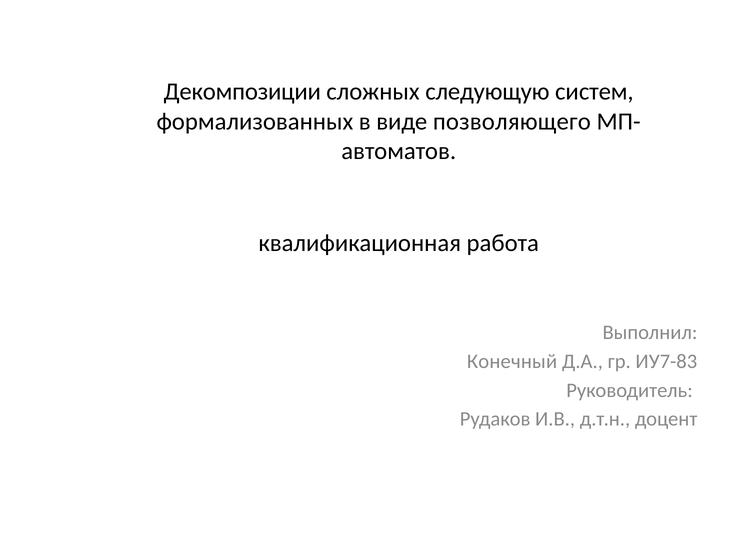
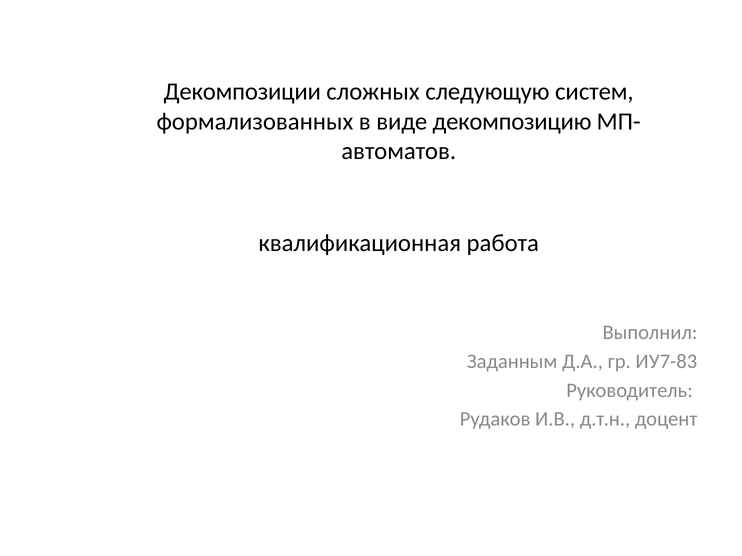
позволяющего: позволяющего -> декомпозицию (512, 122)
Конечный: Конечный -> Заданным (512, 362)
